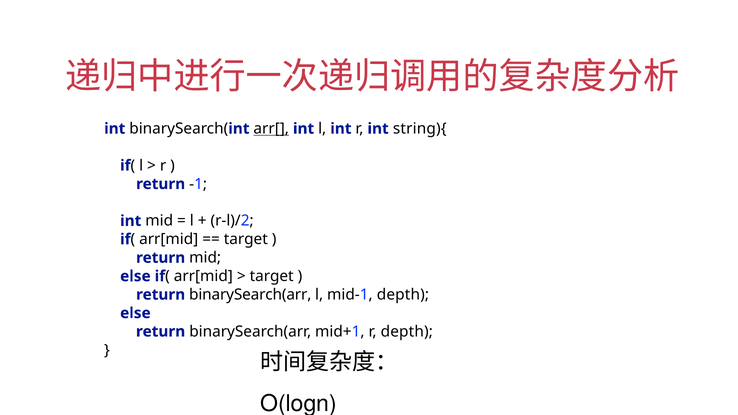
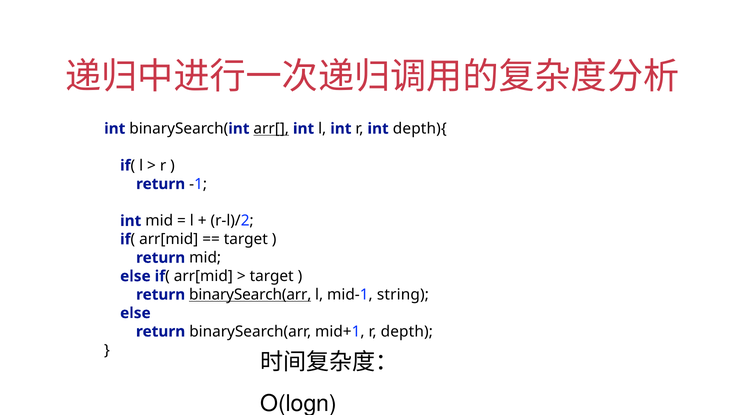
string){: string){ -> depth){ (420, 129)
binarySearch(arr underline: none -> present (250, 295)
mid-1 depth: depth -> string (403, 295)
